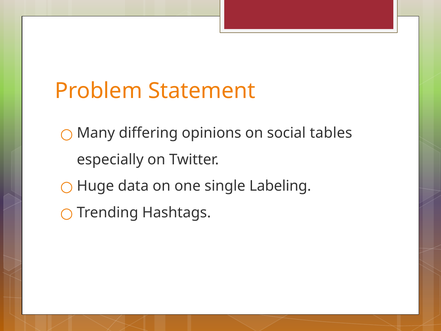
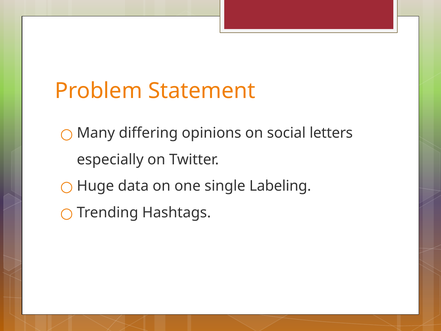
tables: tables -> letters (331, 133)
